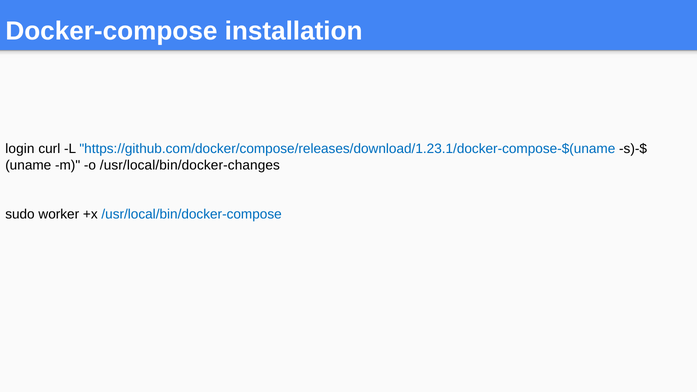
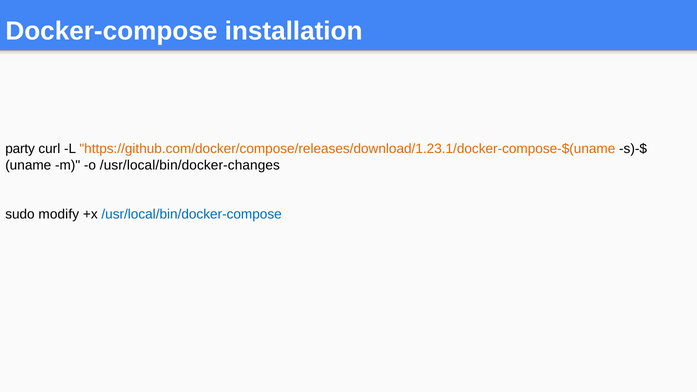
login: login -> party (20, 149)
https://github.com/docker/compose/releases/download/1.23.1/docker-compose-$(uname colour: blue -> orange (347, 149)
worker: worker -> modify (59, 214)
